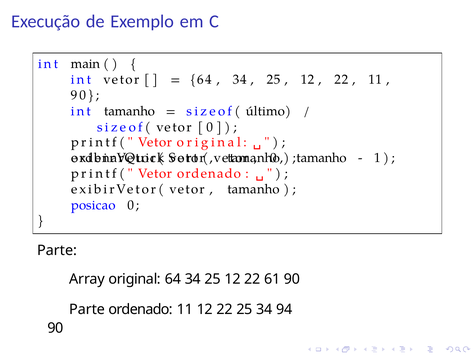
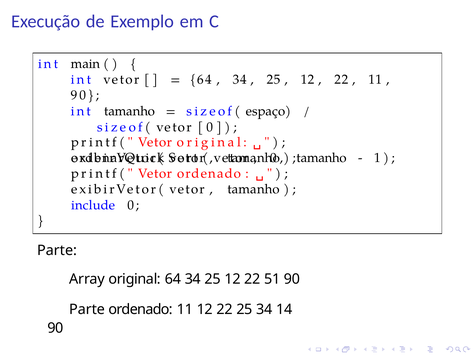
último: último -> espaço (269, 111)
posicao: posicao -> include (93, 205)
61: 61 -> 51 (272, 279)
94: 94 -> 14 (284, 309)
